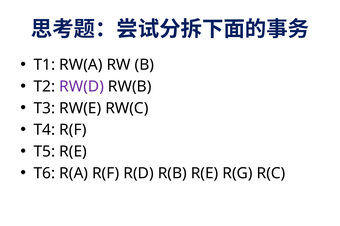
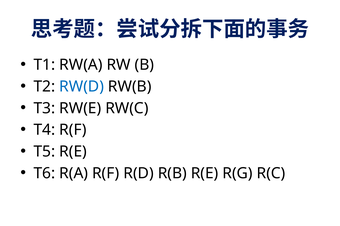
RW(D colour: purple -> blue (82, 87)
